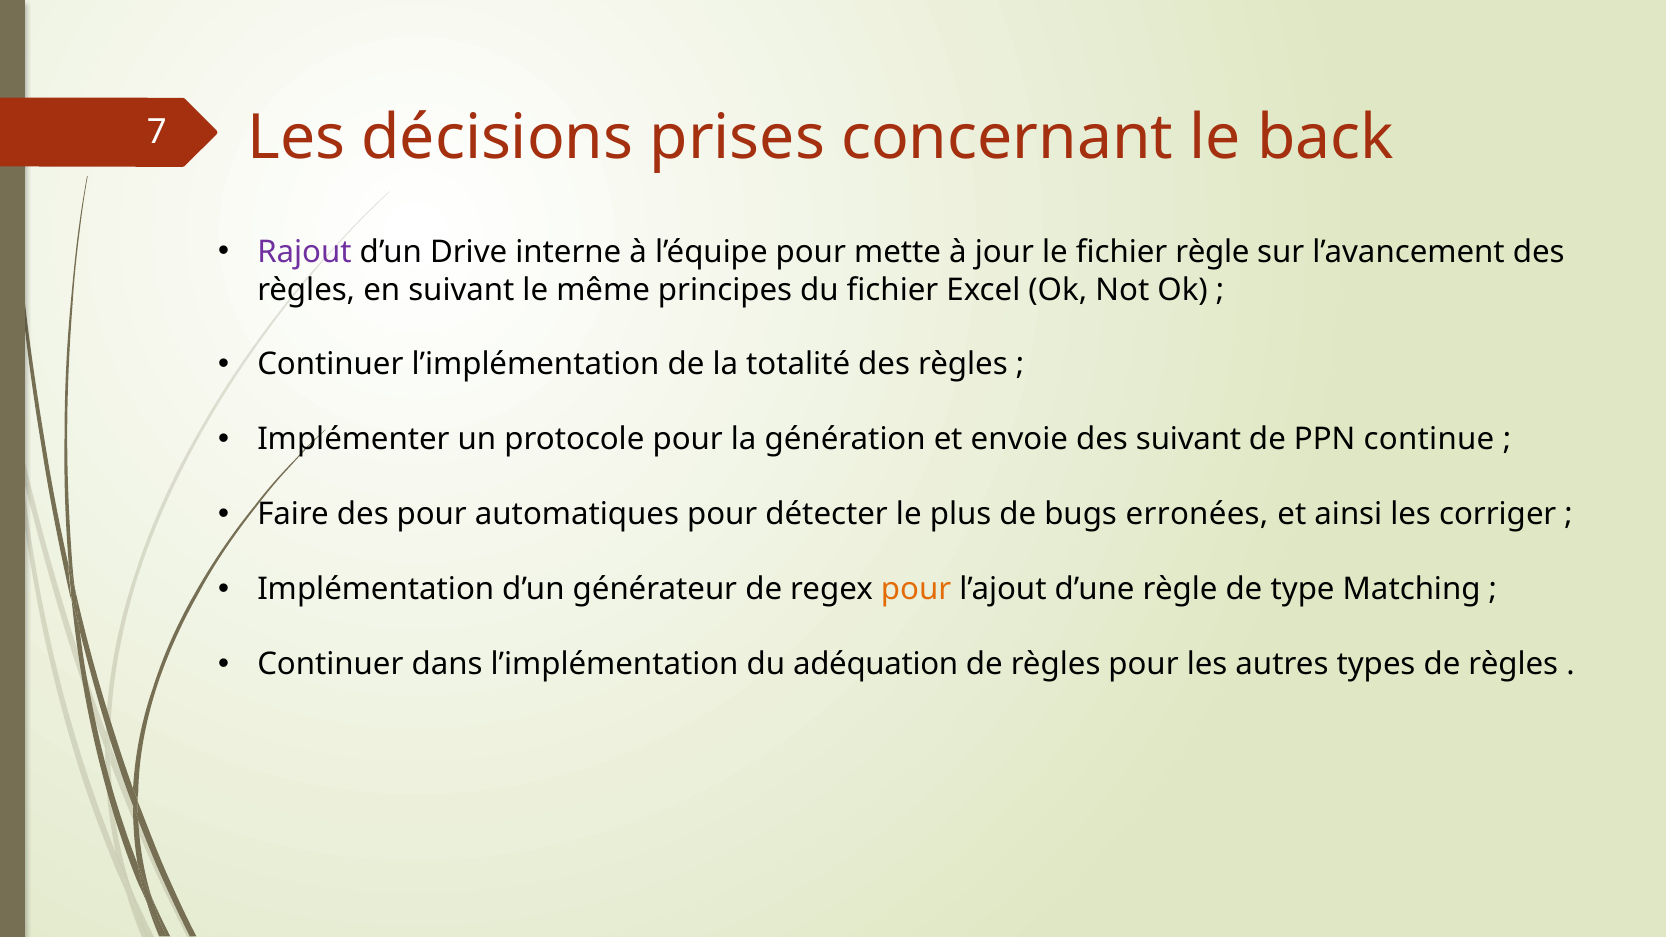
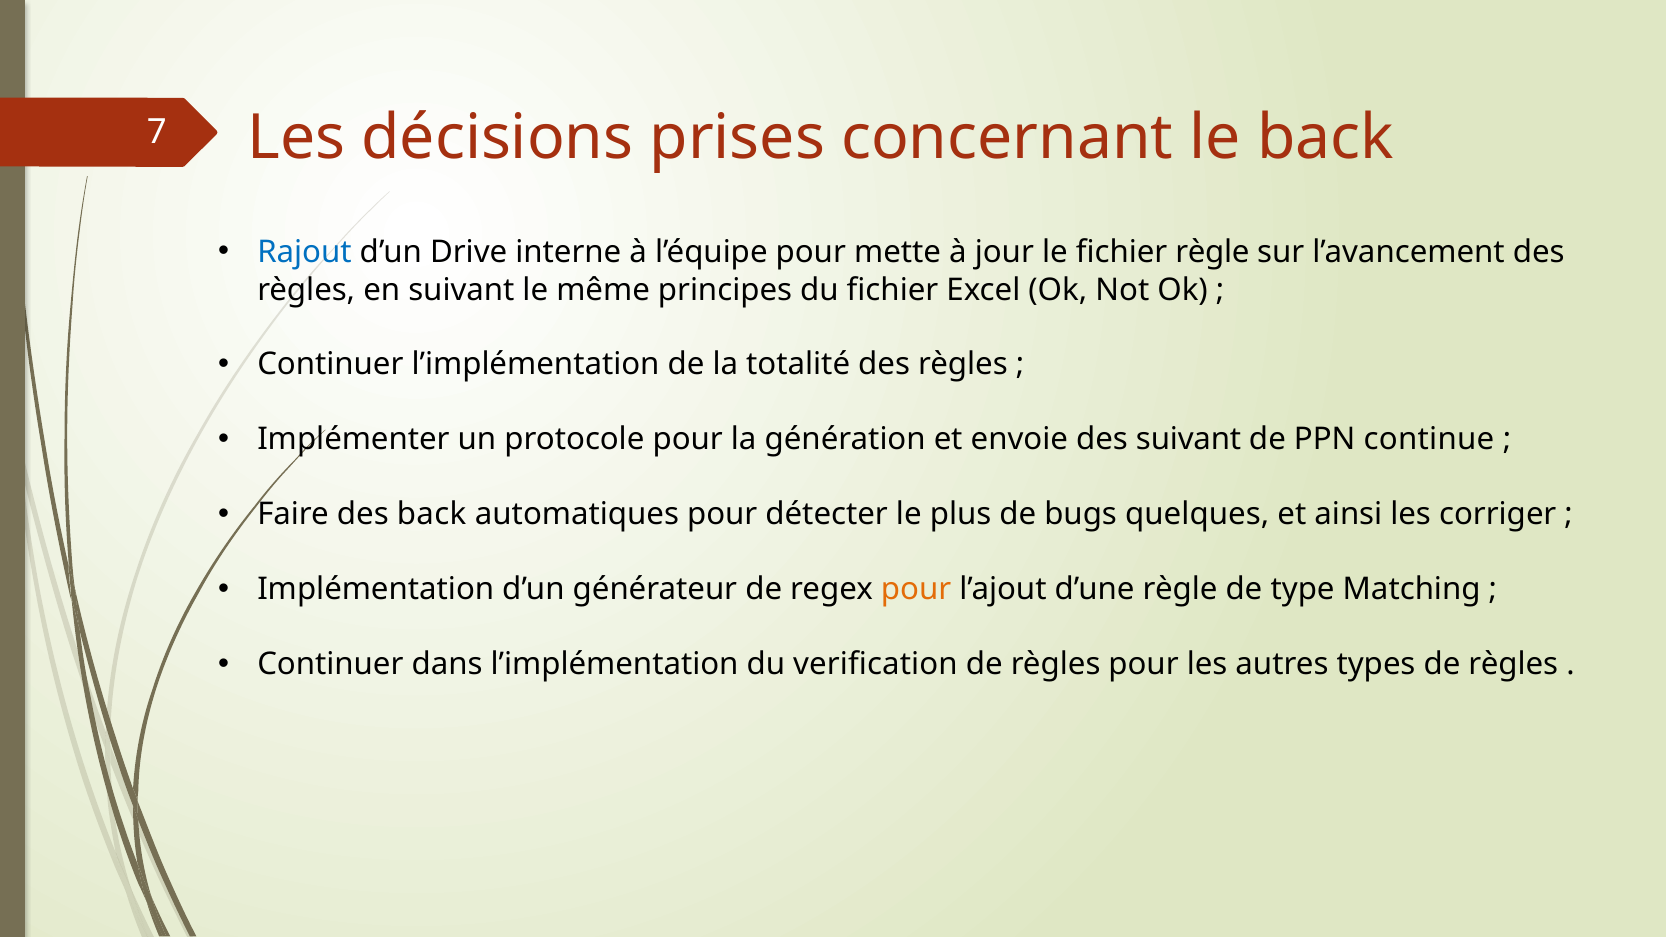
Rajout colour: purple -> blue (304, 252)
des pour: pour -> back (432, 515)
erronées: erronées -> quelques (1197, 515)
adéquation: adéquation -> verification (875, 665)
